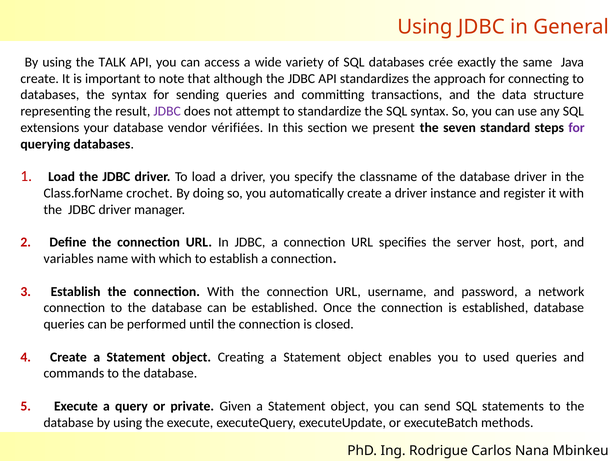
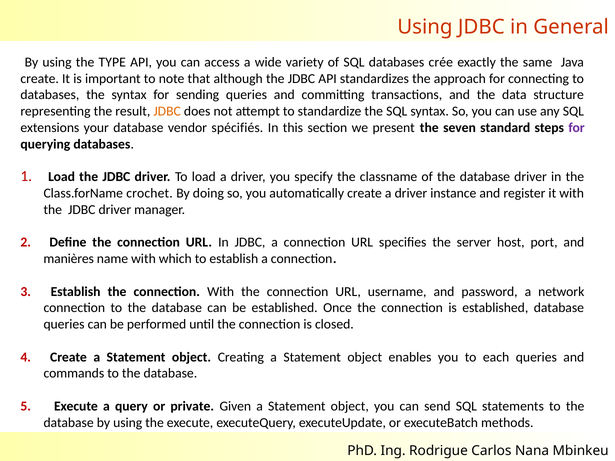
TALK: TALK -> TYPE (112, 62)
JDBC colour: purple -> orange (167, 111)
vérifiées: vérifiées -> spécifiés (237, 128)
variables: variables -> manières (69, 259)
used: used -> each (496, 357)
